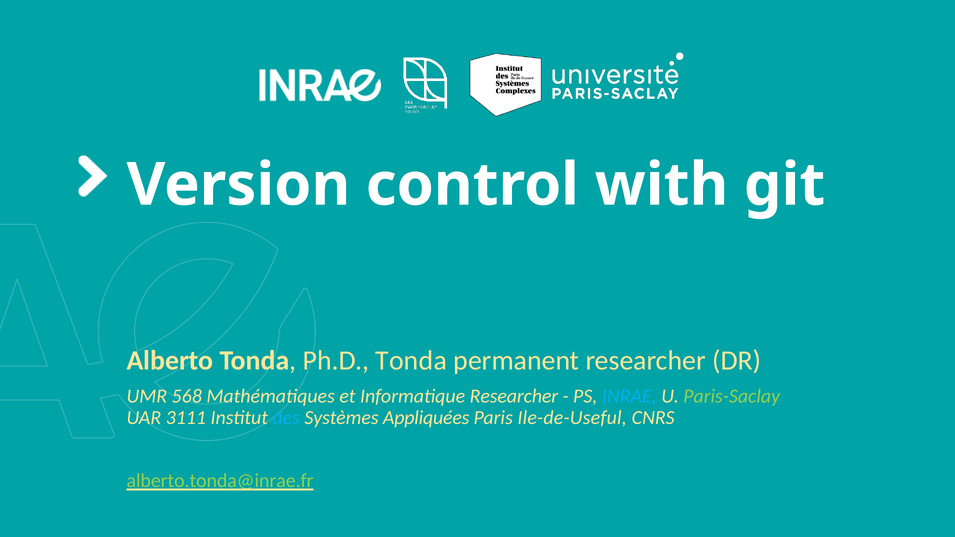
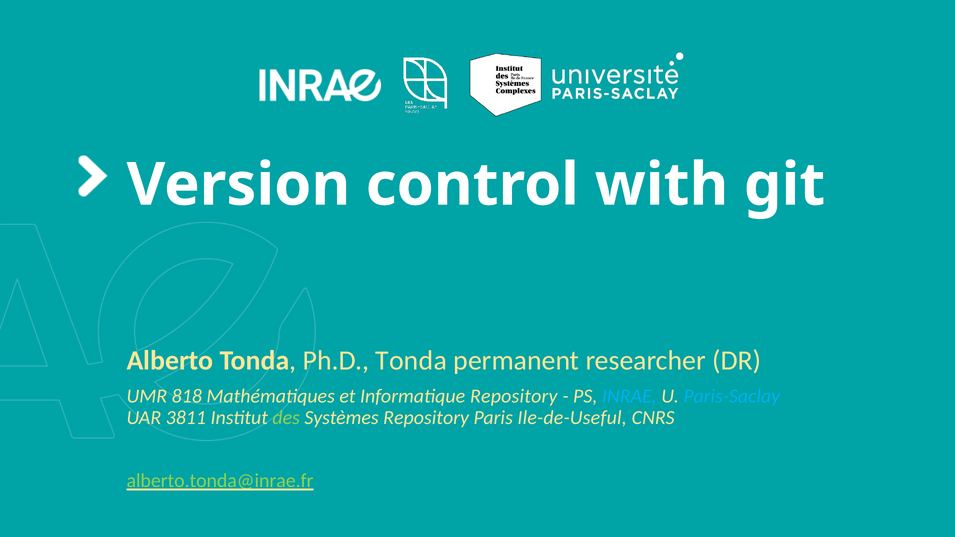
568: 568 -> 818 (187, 397)
Informatique Researcher: Researcher -> Repository (514, 397)
Paris-Saclay colour: light green -> light blue (732, 397)
3111: 3111 -> 3811 (186, 418)
des colour: light blue -> light green (286, 418)
Systèmes Appliquées: Appliquées -> Repository (426, 418)
